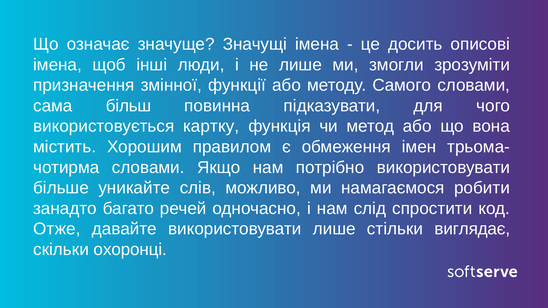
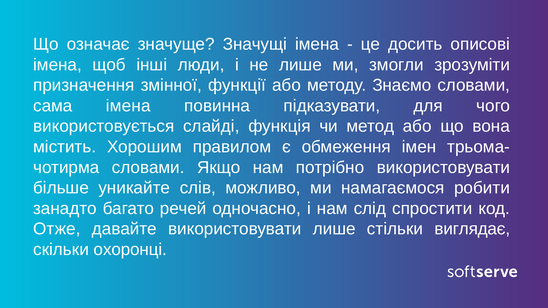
Самого: Самого -> Знаємо (402, 85)
сама більш: більш -> імена (128, 106)
картку: картку -> слайді (211, 126)
